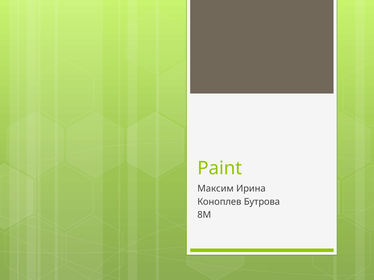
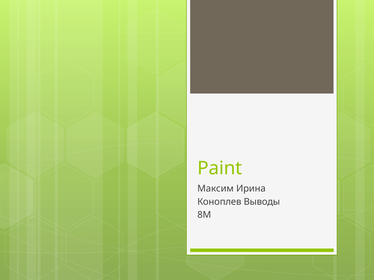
Бутрова: Бутрова -> Выводы (262, 202)
